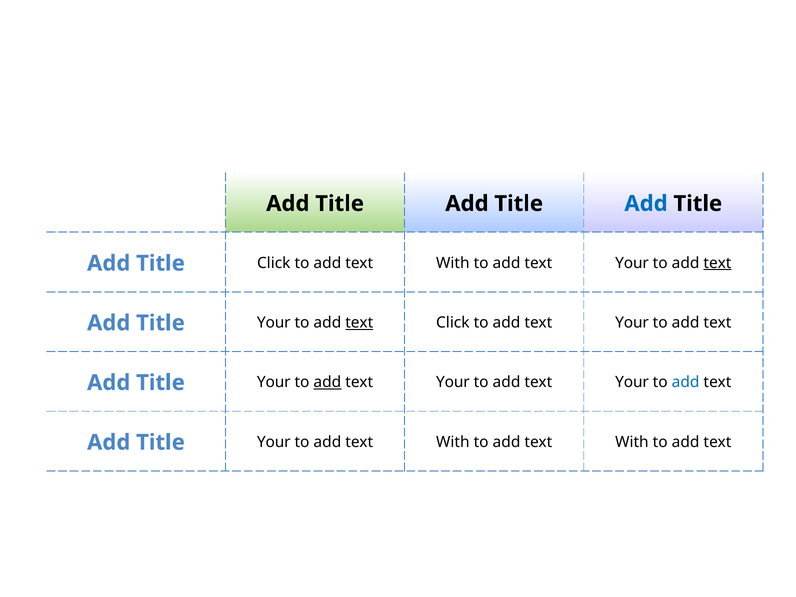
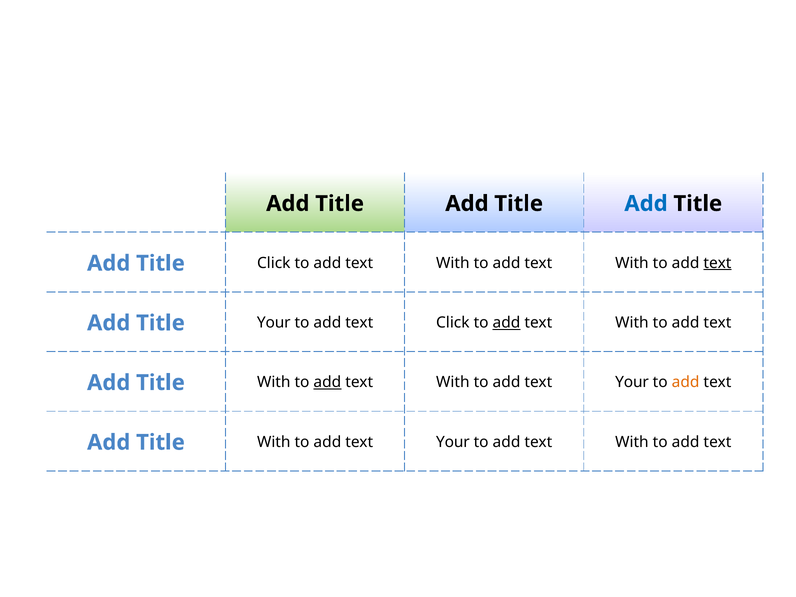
Your: Your -> With (632, 263)
text underline: present -> none (359, 323)
add underline: none -> present (506, 323)
Your: Your -> With (632, 323)
Your: Your -> With (274, 382)
Your: Your -> With (453, 382)
add colour: blue -> orange (686, 382)
Your: Your -> With (274, 442)
With: With -> Your (453, 442)
